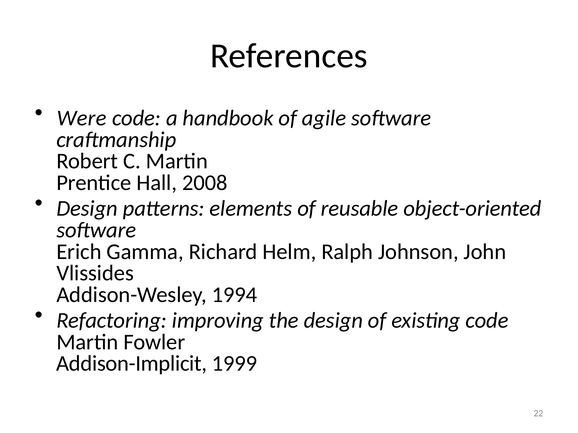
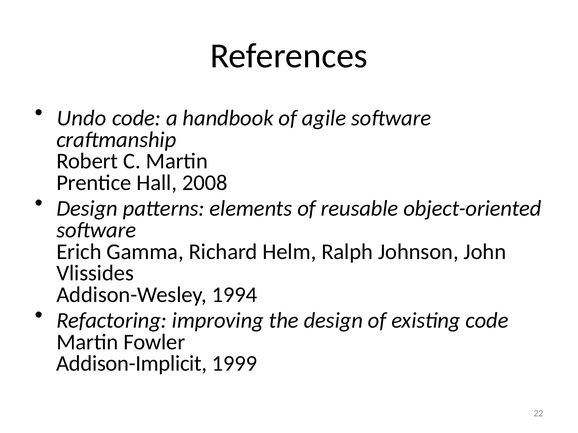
Were: Were -> Undo (82, 118)
